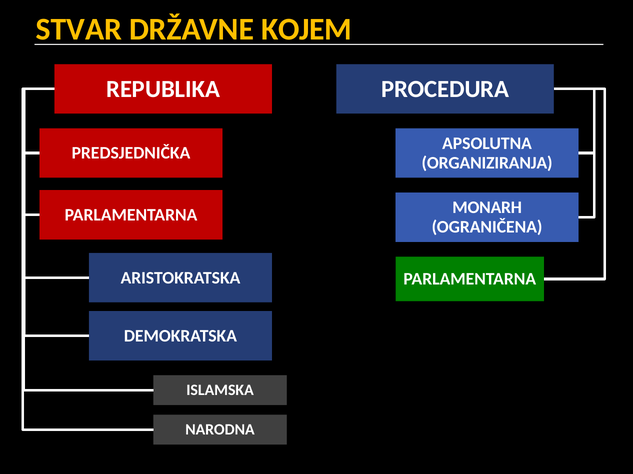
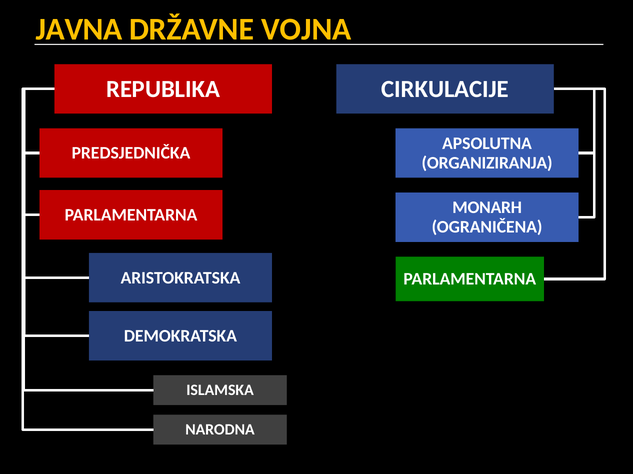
STVAR: STVAR -> JAVNA (79, 29)
KOJEM: KOJEM -> VOJNA (306, 29)
PROCEDURA: PROCEDURA -> CIRKULACIJE (445, 89)
